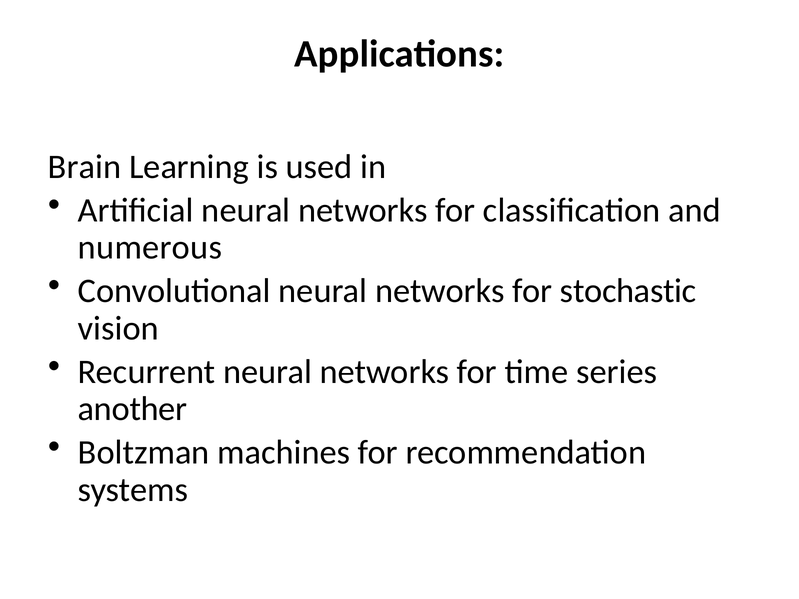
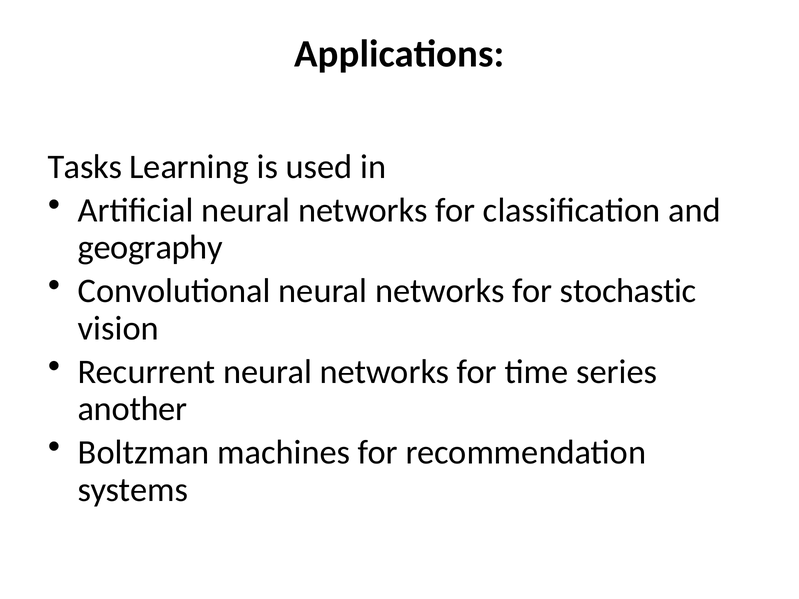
Brain: Brain -> Tasks (85, 167)
numerous: numerous -> geography (150, 248)
